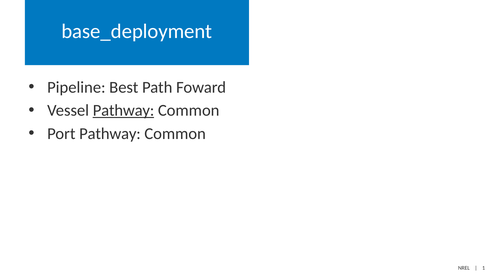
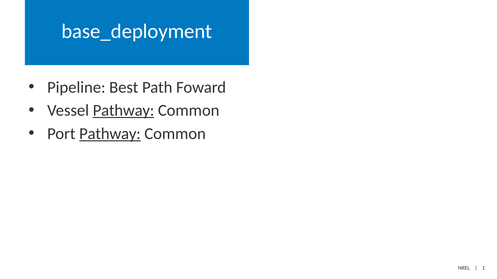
Pathway underline: none -> present (110, 134)
